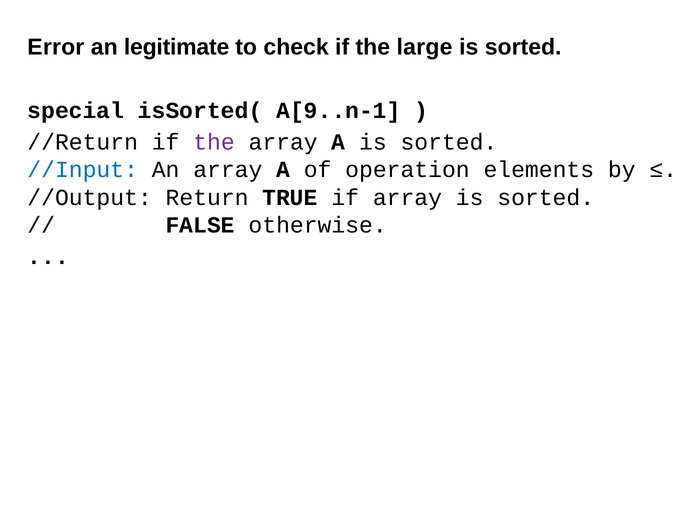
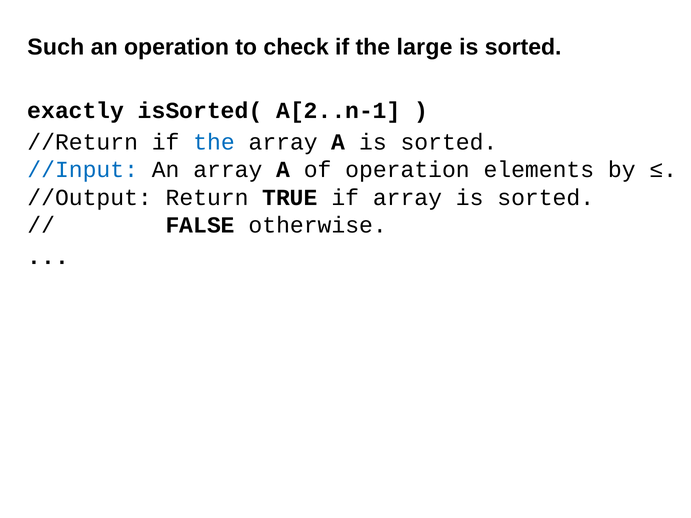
Error: Error -> Such (56, 47)
an legitimate: legitimate -> operation (177, 47)
special: special -> exactly (76, 110)
A[9..n-1: A[9..n-1 -> A[2..n-1 (338, 110)
the colour: purple -> blue (214, 142)
